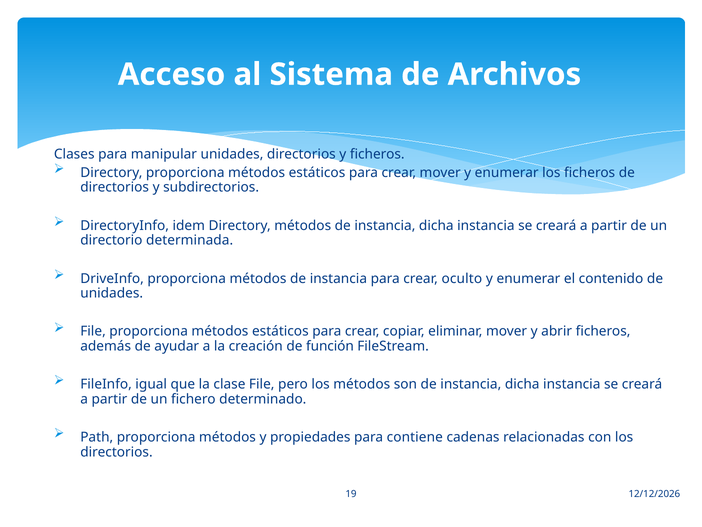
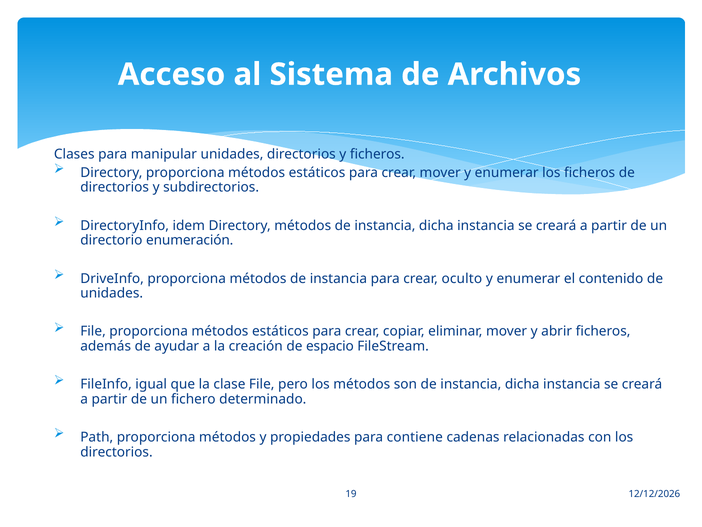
determinada: determinada -> enumeración (190, 240)
función: función -> espacio (330, 346)
